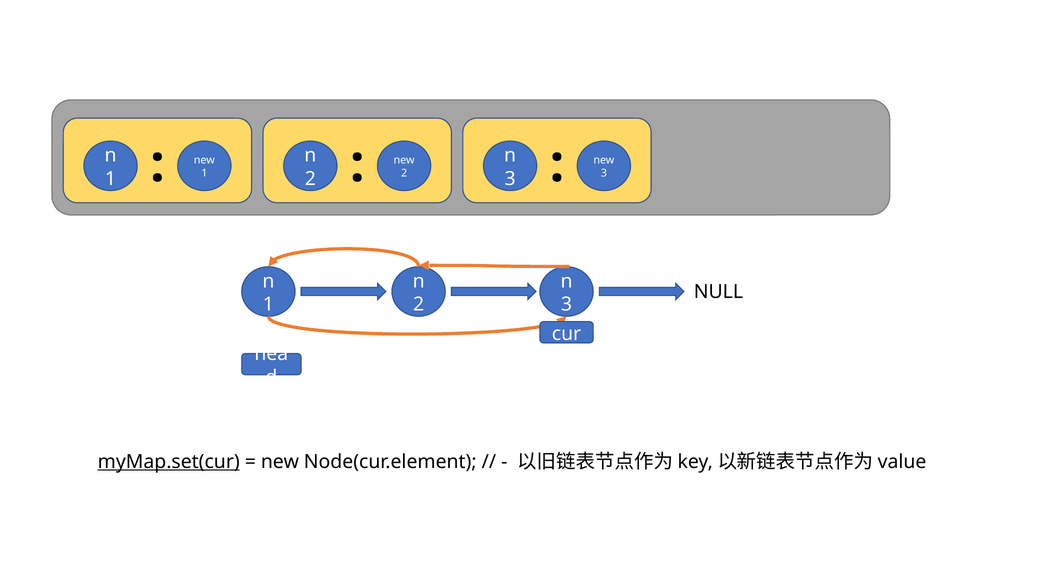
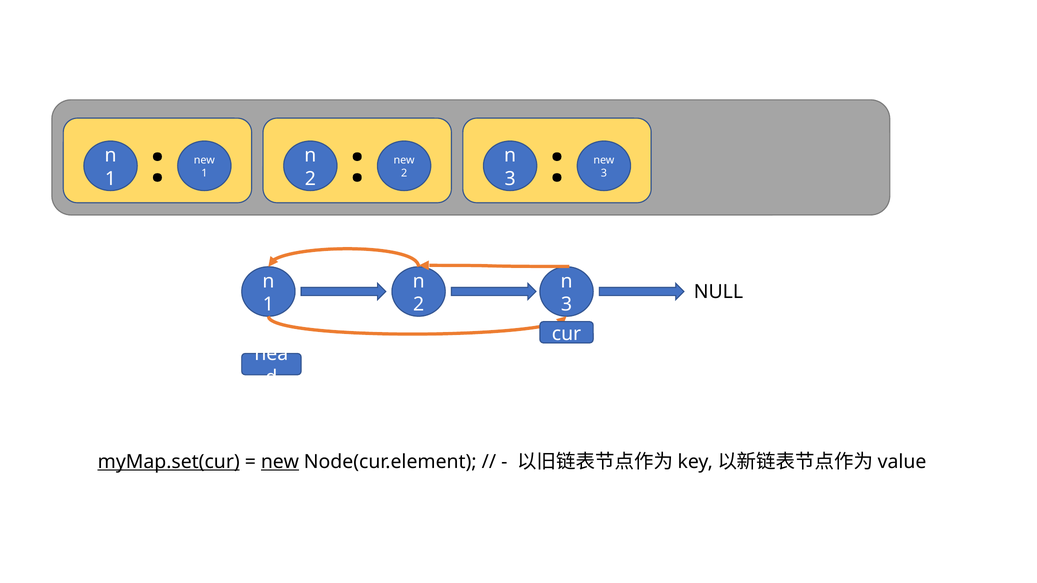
new underline: none -> present (280, 462)
